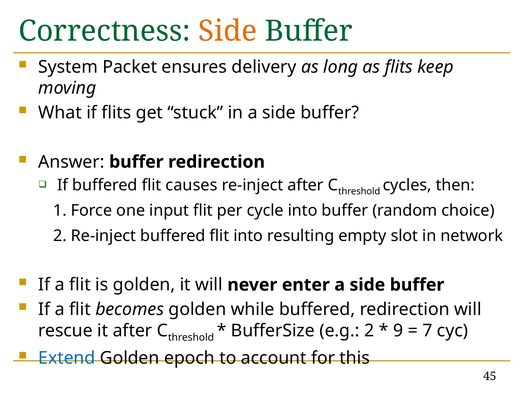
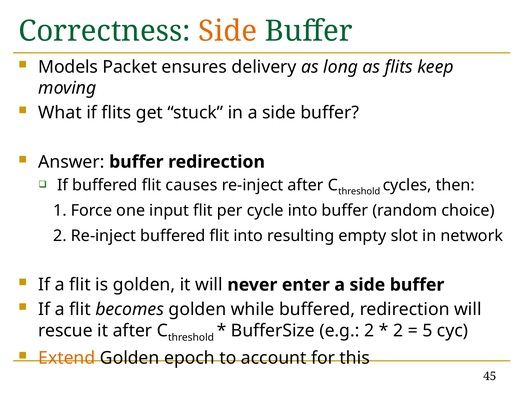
System: System -> Models (68, 67)
9: 9 -> 2 (398, 331)
7: 7 -> 5 (427, 331)
Extend colour: blue -> orange (67, 358)
